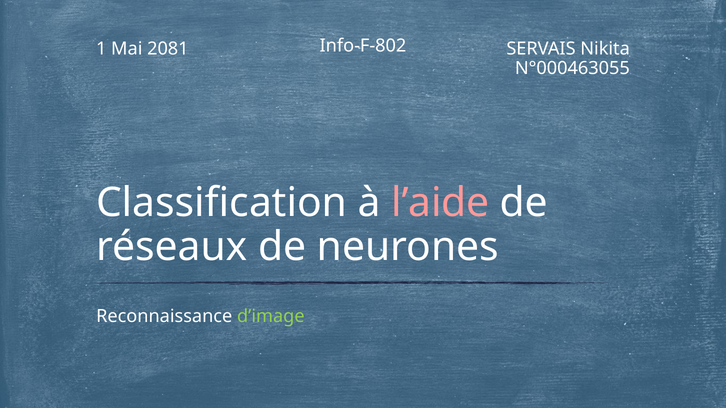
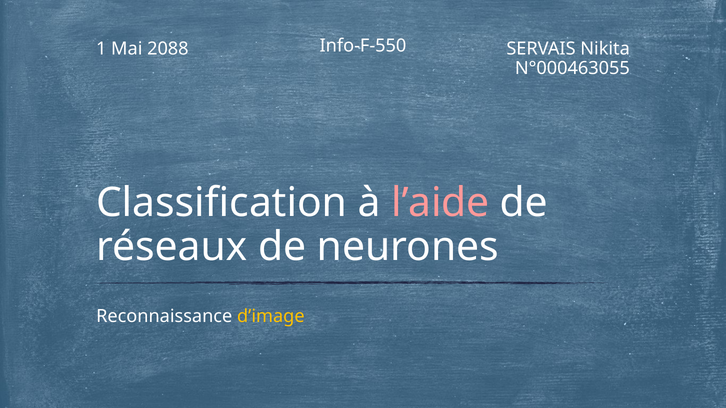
Info-F-802: Info-F-802 -> Info-F-550 (363, 46)
2081: 2081 -> 2088 (168, 49)
d’image colour: light green -> yellow (271, 317)
